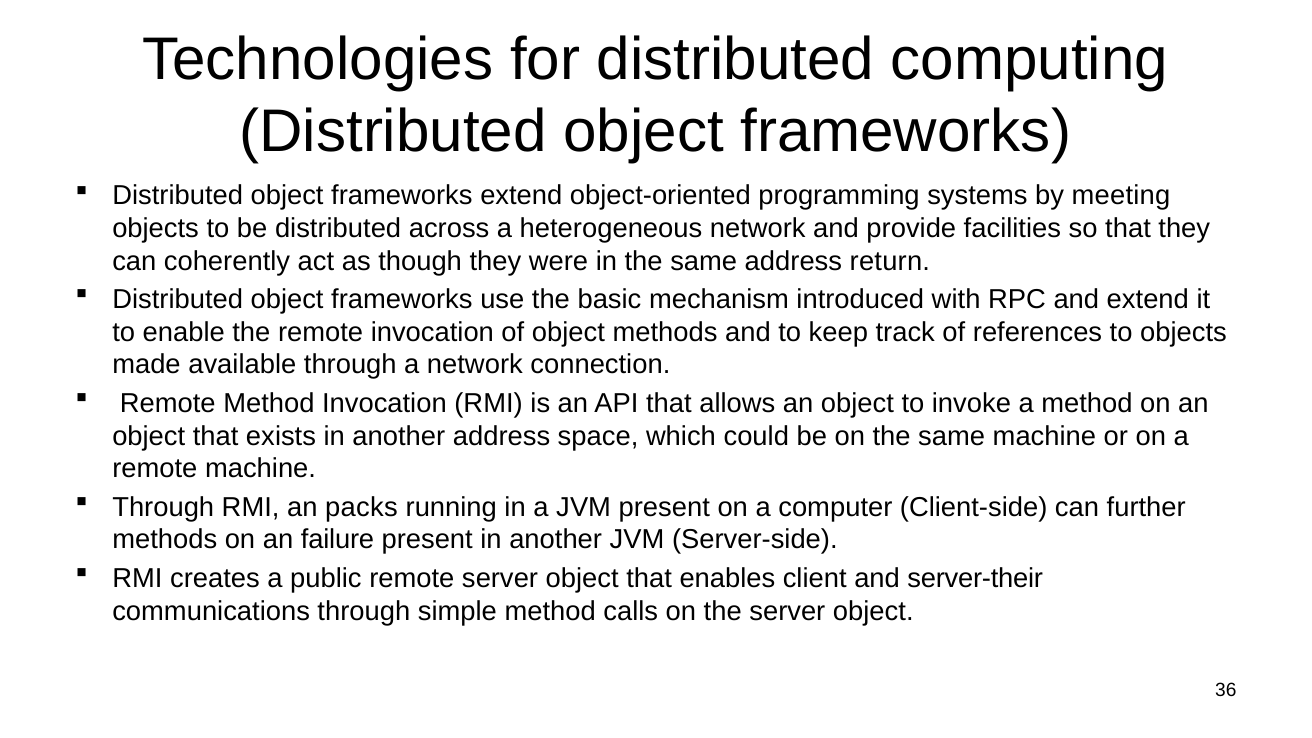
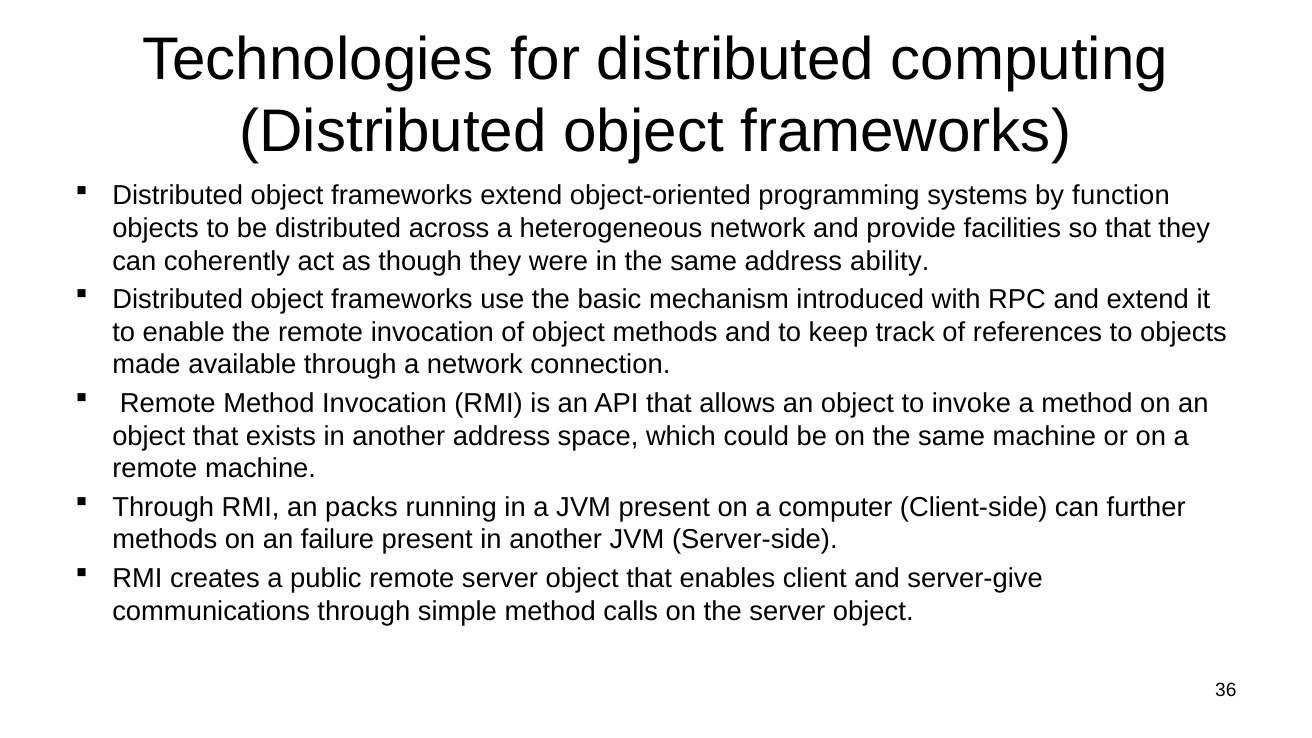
meeting: meeting -> function (1121, 195)
return: return -> ability (890, 261)
server-their: server-their -> server-give (975, 578)
